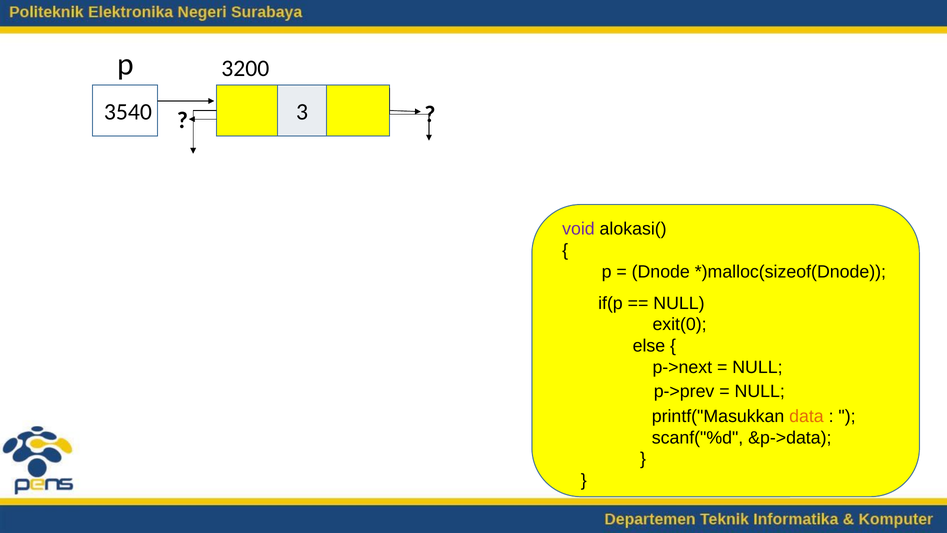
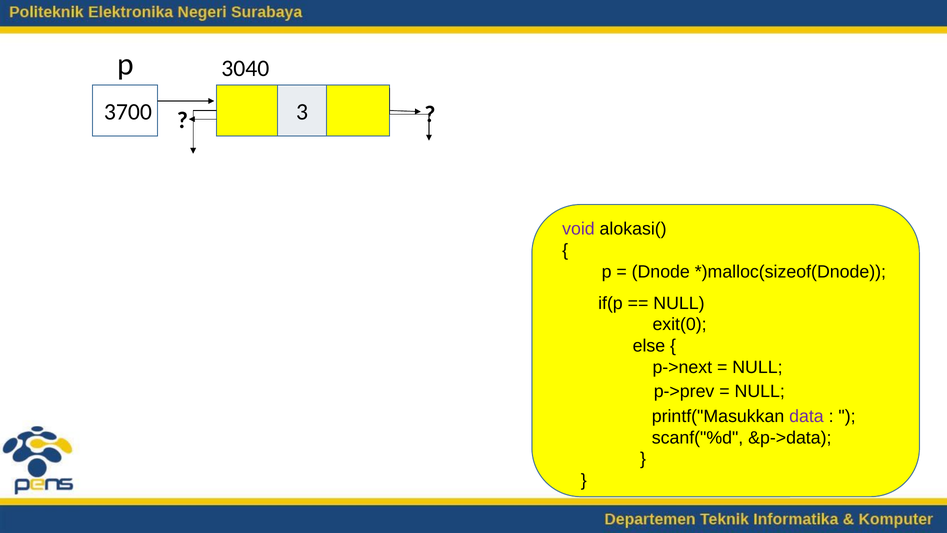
3200: 3200 -> 3040 (245, 68)
3540: 3540 -> 3700 (128, 112)
data colour: orange -> purple (806, 416)
